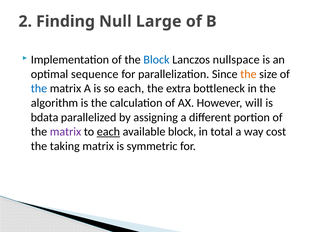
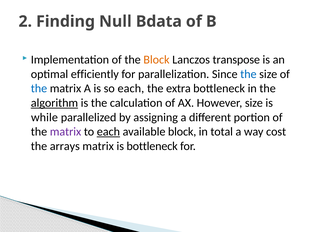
Large: Large -> Bdata (159, 21)
Block colour: blue -> orange (156, 60)
nullspace: nullspace -> transpose (236, 60)
sequence: sequence -> efficiently (95, 74)
the colour: orange -> blue (248, 74)
algorithm underline: none -> present (54, 103)
However will: will -> size (254, 103)
bdata: bdata -> while (44, 117)
taking: taking -> arrays (65, 146)
is symmetric: symmetric -> bottleneck (152, 146)
